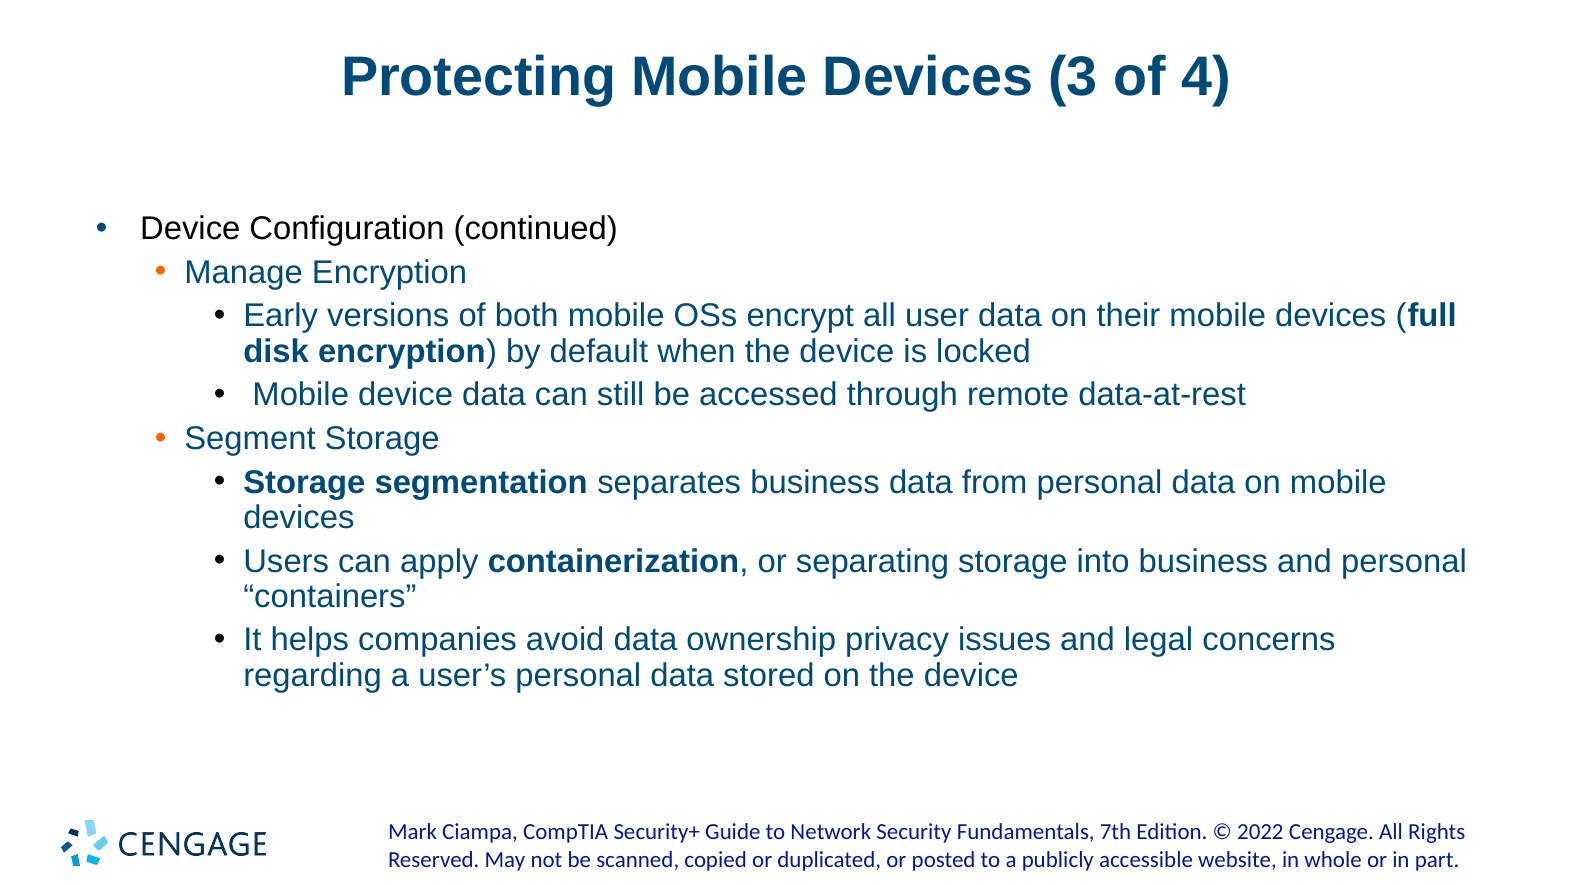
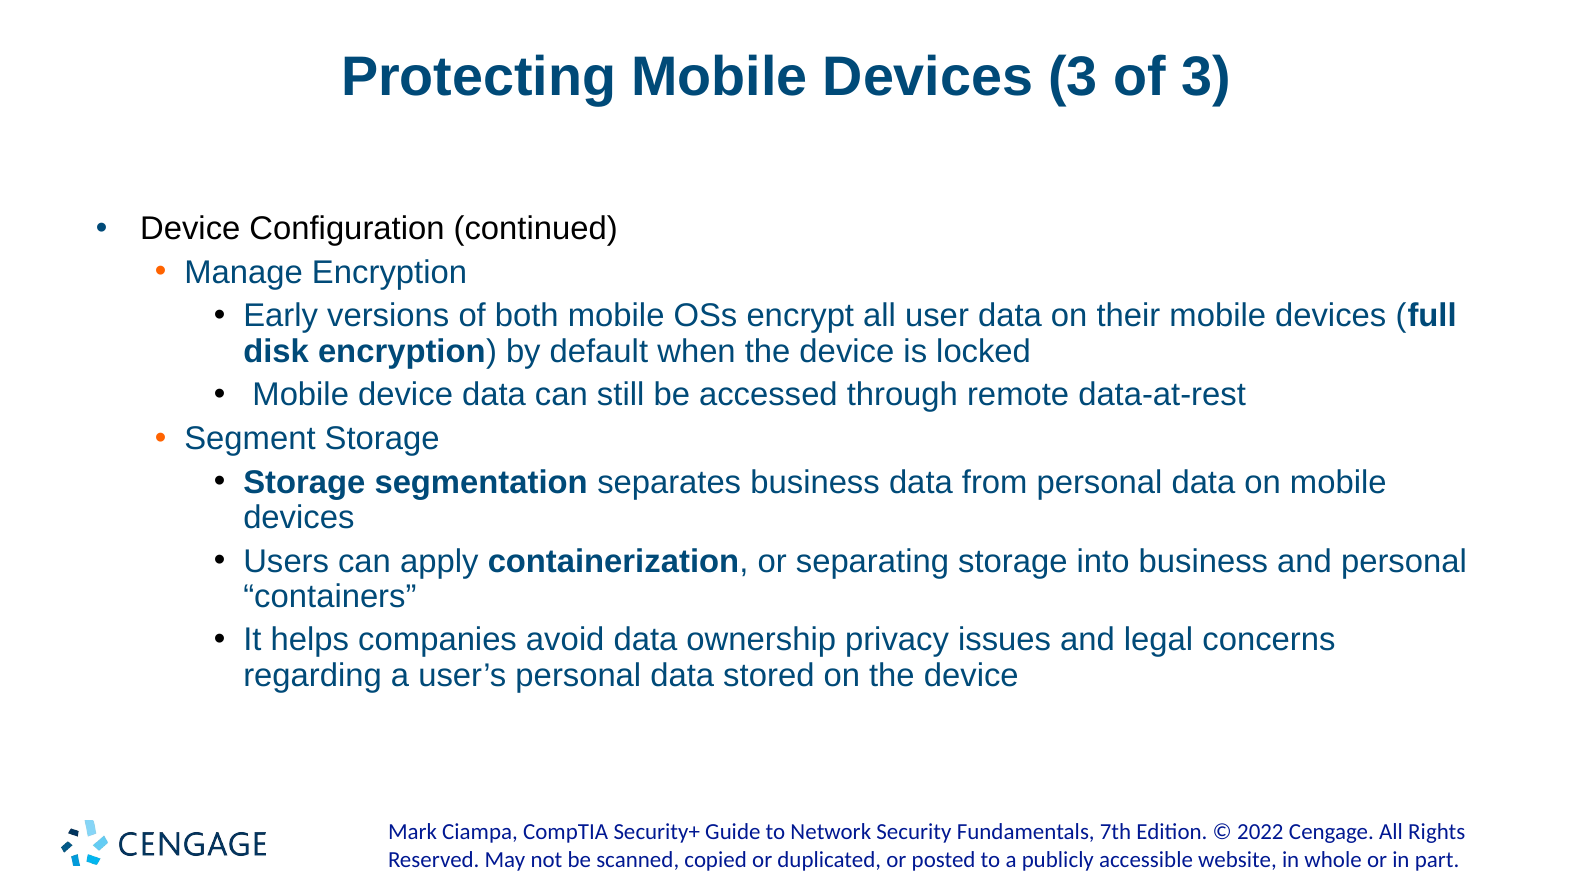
of 4: 4 -> 3 (1206, 77)
